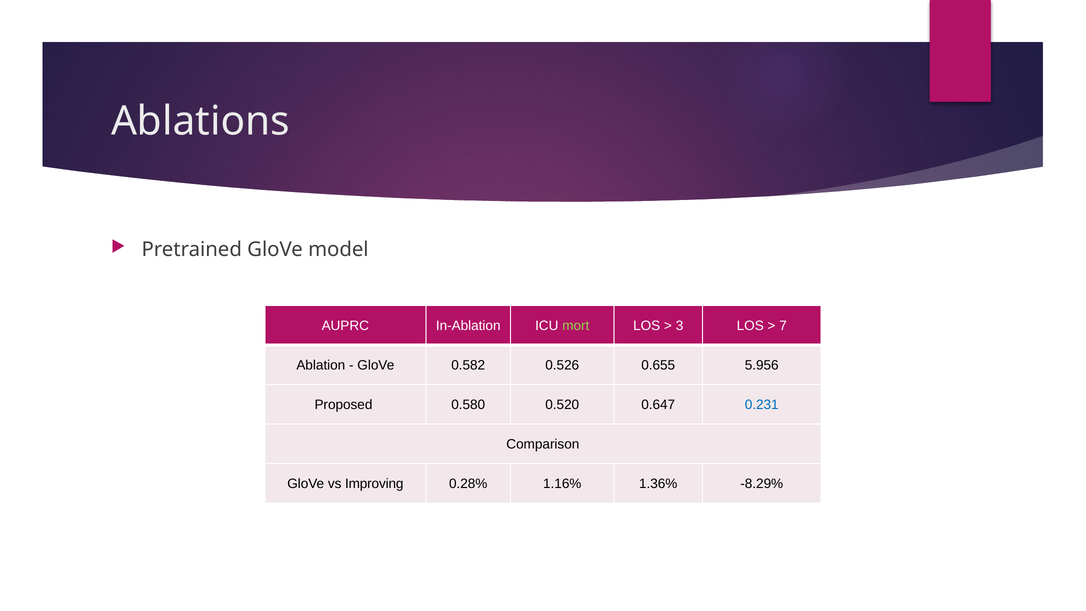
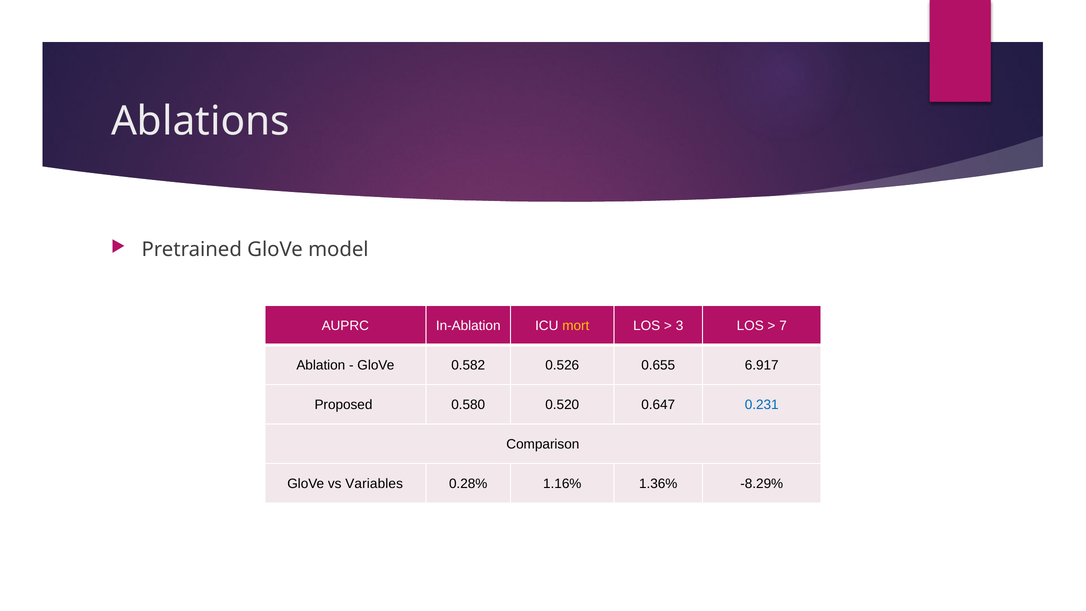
mort colour: light green -> yellow (576, 326)
5.956: 5.956 -> 6.917 (762, 365)
Improving: Improving -> Variables (374, 484)
